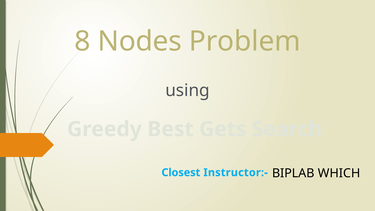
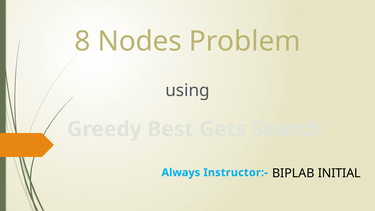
Closest: Closest -> Always (181, 173)
WHICH: WHICH -> INITIAL (339, 173)
